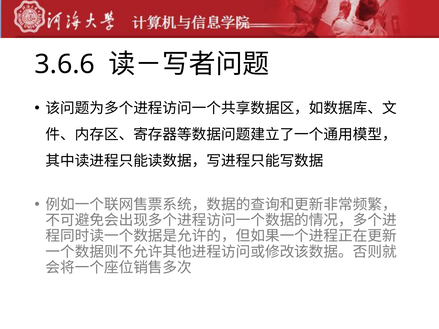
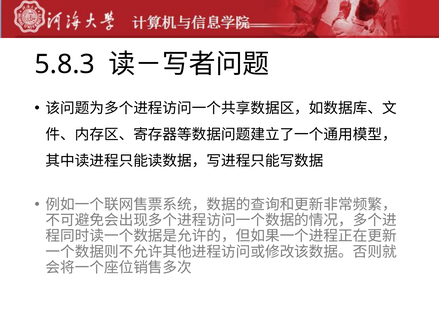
3.6.6: 3.6.6 -> 5.8.3 (65, 64)
